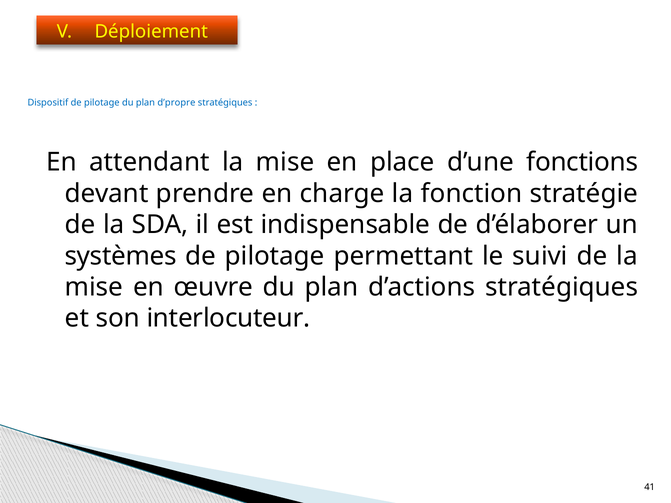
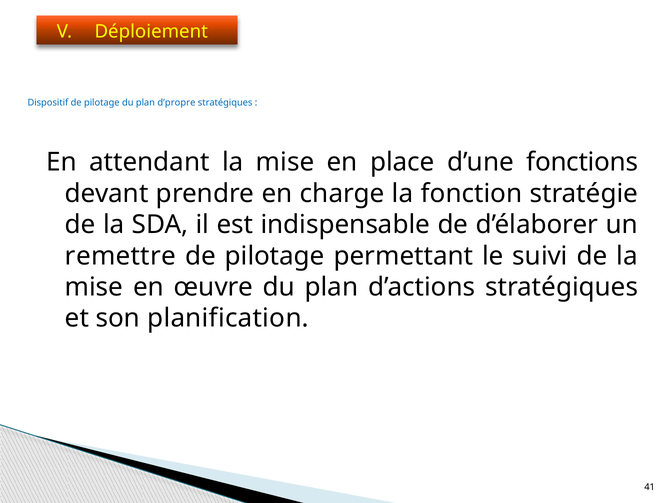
systèmes: systèmes -> remettre (120, 256)
interlocuteur: interlocuteur -> planification (228, 319)
